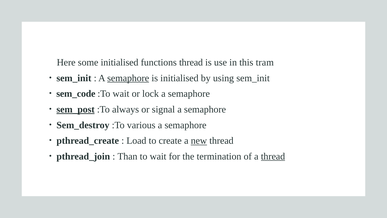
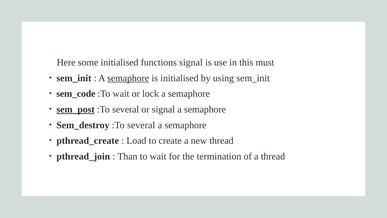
functions thread: thread -> signal (191, 62)
tram: tram -> must (265, 62)
always: always -> several (126, 109)
Sem_destroy :To various: various -> several (141, 125)
new underline: present -> none (199, 141)
thread underline: present -> none (273, 156)
